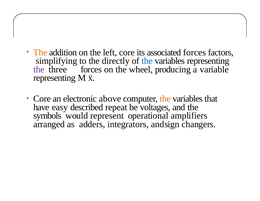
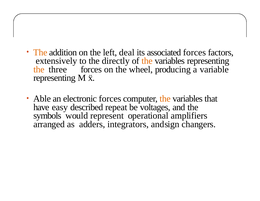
left core: core -> deal (127, 52)
simplifying: simplifying -> extensively (56, 61)
the colour: blue -> orange (147, 61)
the colour: purple -> orange (39, 69)
Core: Core -> Able (42, 99)
electronic above: above -> forces (110, 99)
